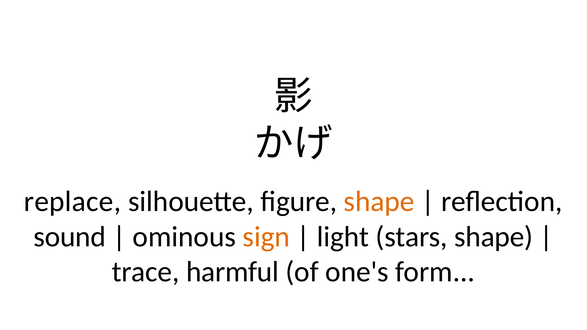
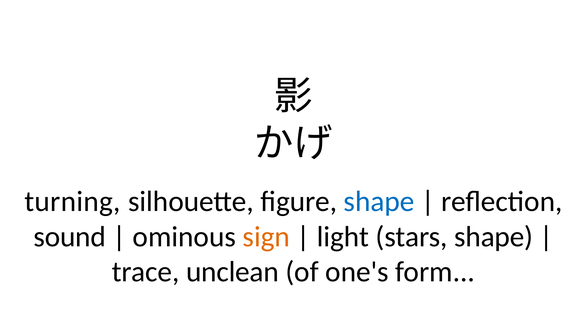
replace: replace -> turning (73, 202)
shape colour: orange -> blue (379, 202)
harmful: harmful -> unclean (232, 272)
